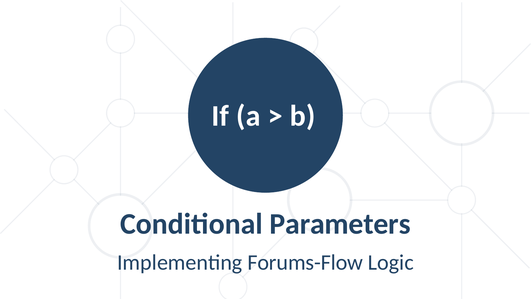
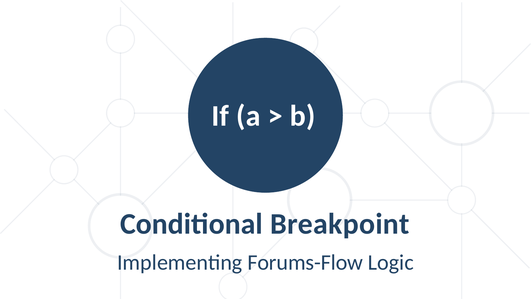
Parameters: Parameters -> Breakpoint (340, 224)
